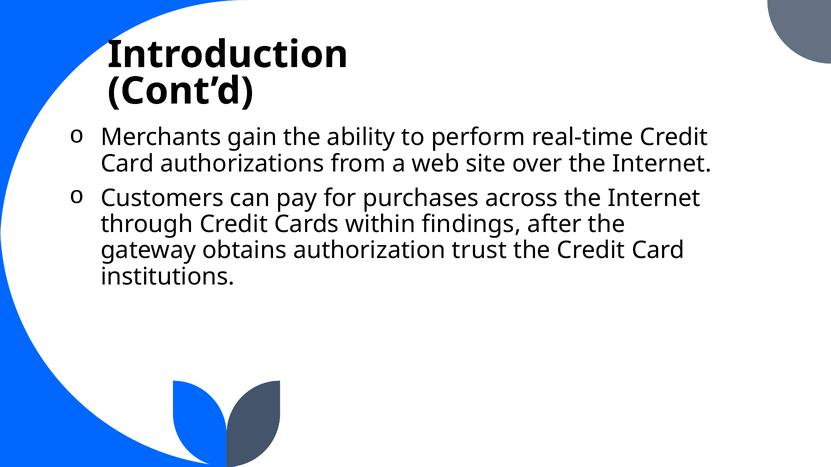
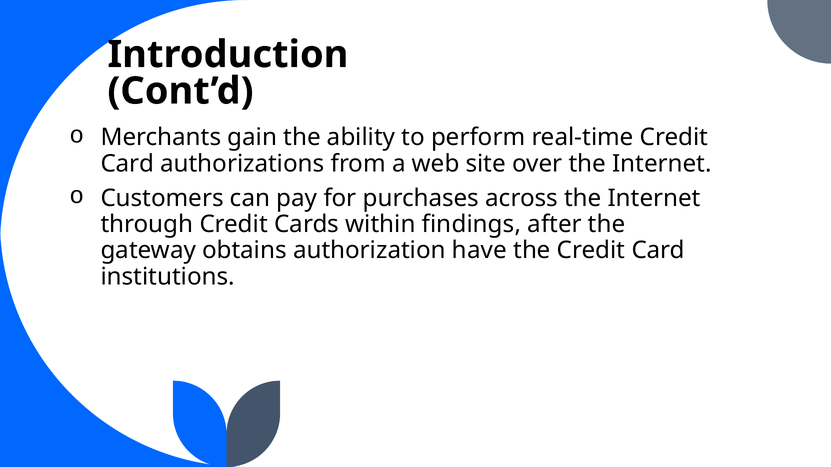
trust: trust -> have (479, 251)
